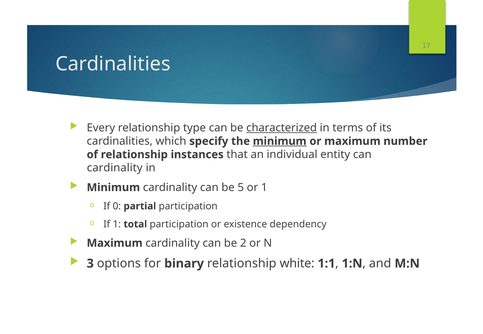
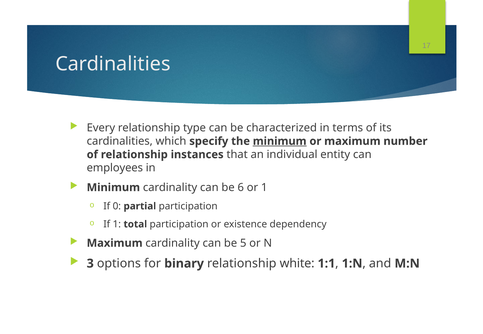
characterized underline: present -> none (282, 128)
cardinality: cardinality -> employees (115, 168)
5: 5 -> 6 (241, 188)
2: 2 -> 5 (243, 243)
